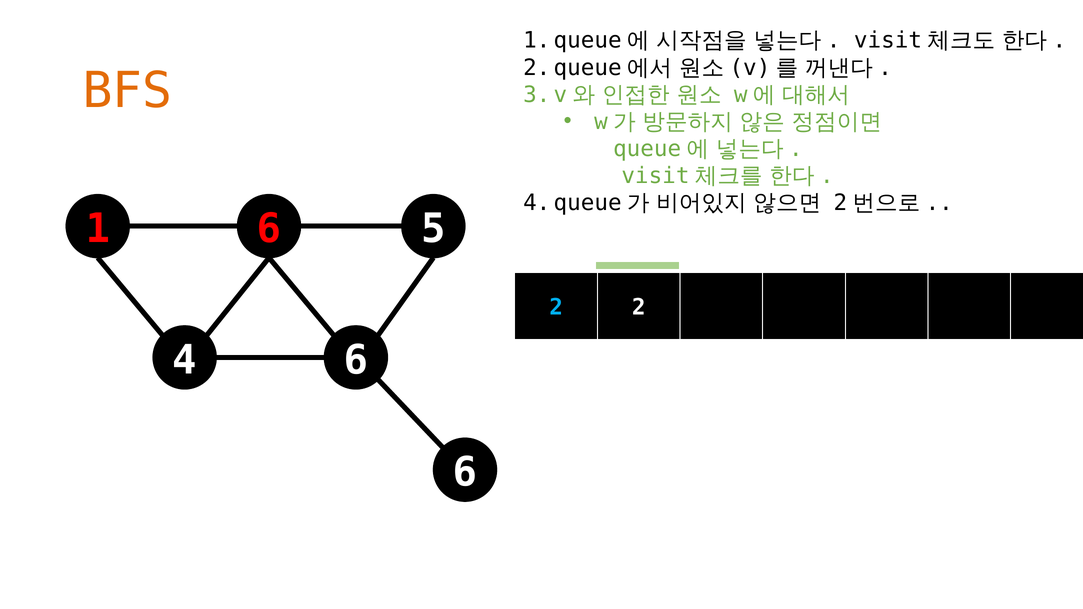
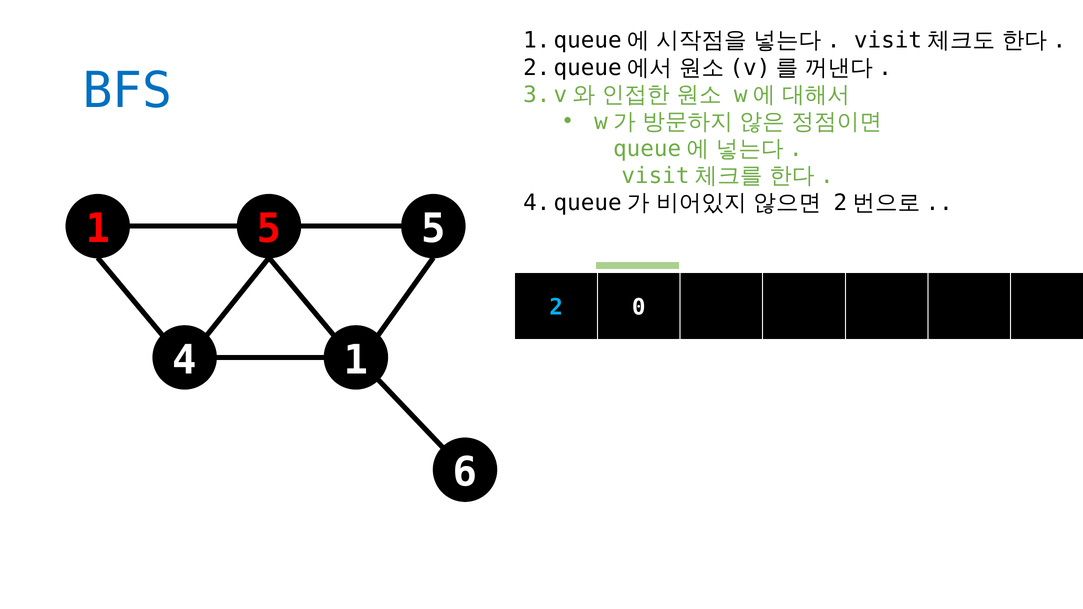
BFS colour: orange -> blue (127, 91)
6: 6 -> 5 (269, 229)
2 2: 2 -> 0 (639, 307)
4 6: 6 -> 1 (356, 360)
